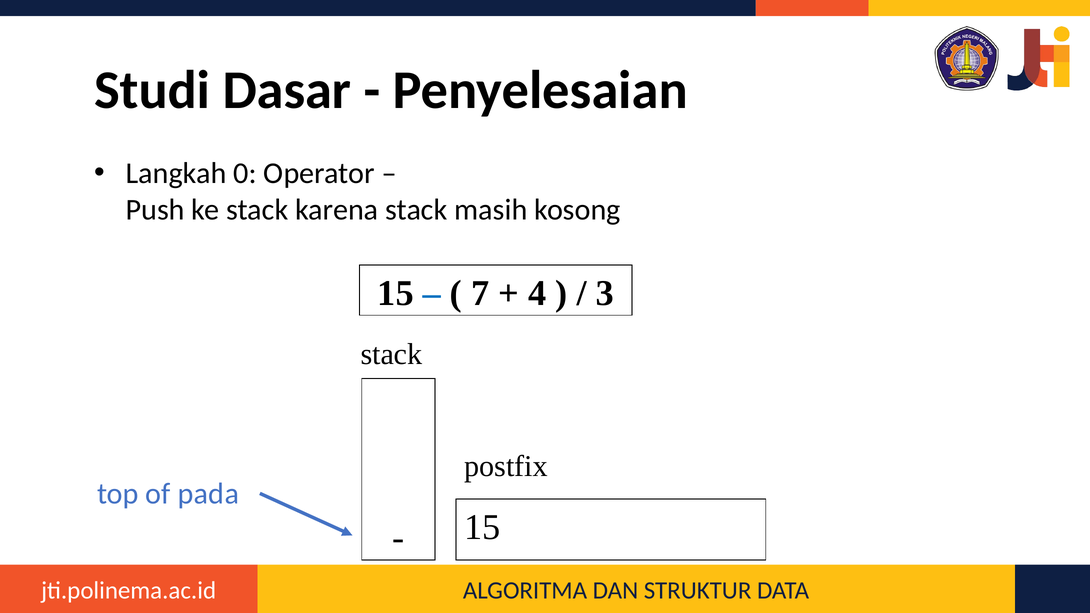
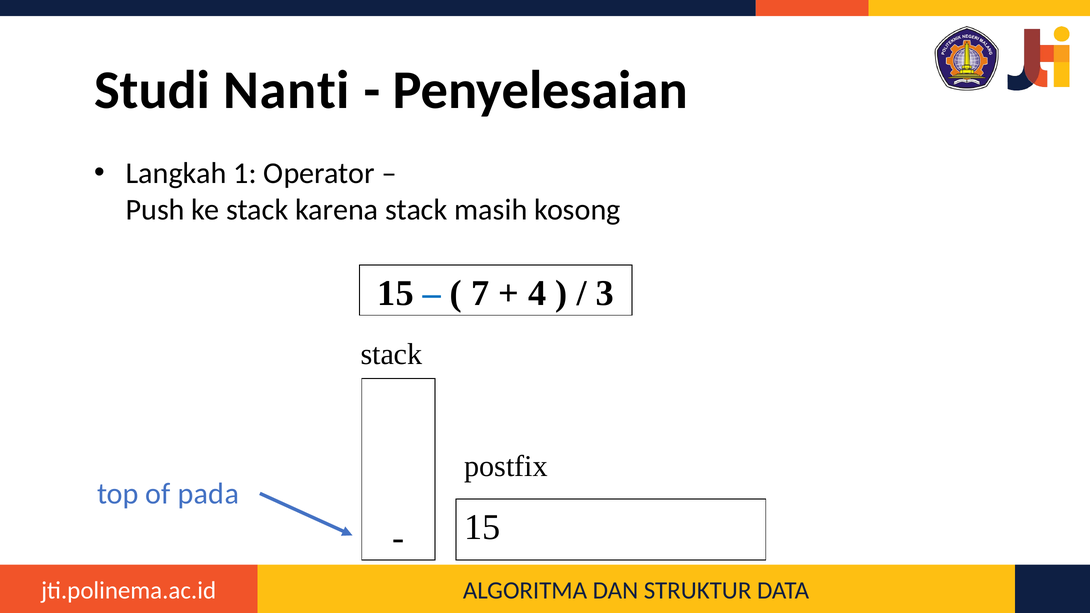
Dasar: Dasar -> Nanti (287, 90)
0: 0 -> 1 (245, 173)
